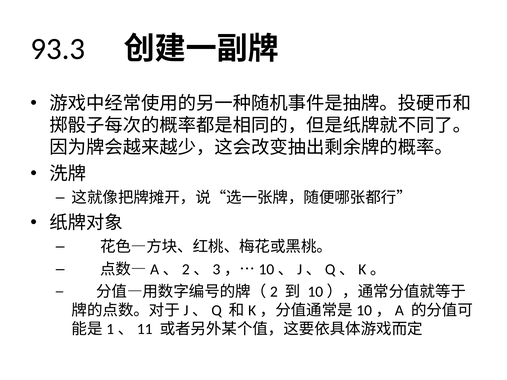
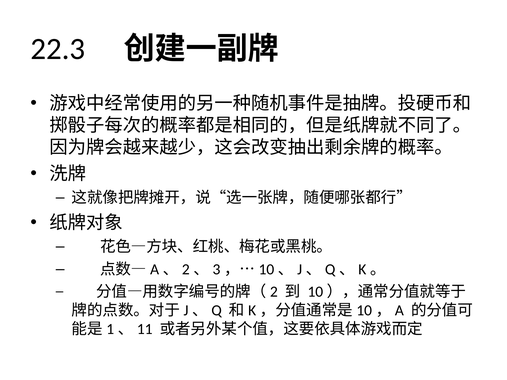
93.3: 93.3 -> 22.3 (58, 49)
